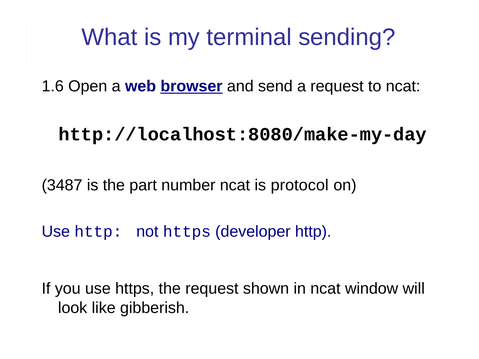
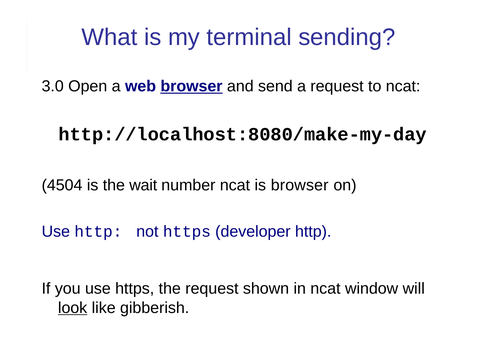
1.6: 1.6 -> 3.0 (53, 86)
3487: 3487 -> 4504 (62, 185)
part: part -> wait (143, 185)
is protocol: protocol -> browser (300, 185)
look underline: none -> present (73, 308)
